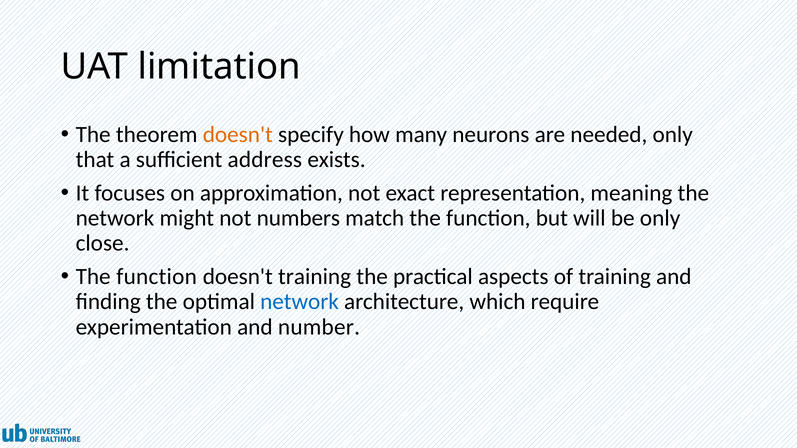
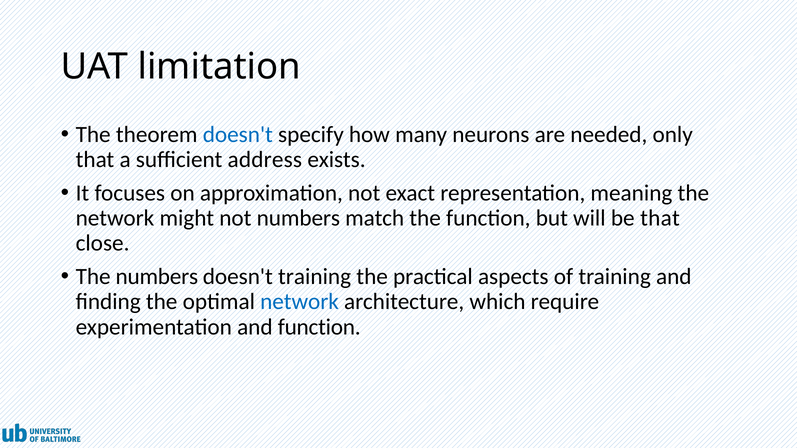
doesn't colour: orange -> blue (238, 135)
be only: only -> that (660, 218)
function: function -> numbers (157, 277)
and number: number -> function (319, 327)
